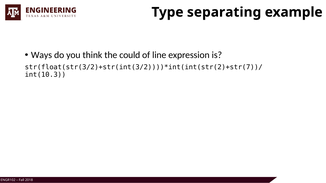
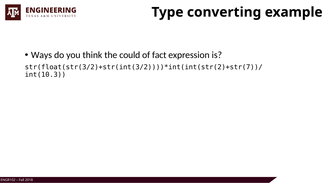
separating: separating -> converting (224, 12)
line: line -> fact (159, 55)
